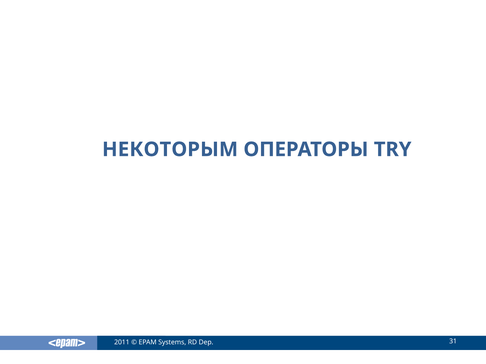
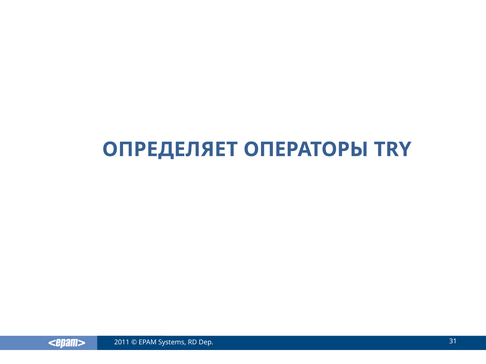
НЕКОТОРЫМ: НЕКОТОРЫМ -> ОПРЕДЕЛЯЕТ (170, 150)
